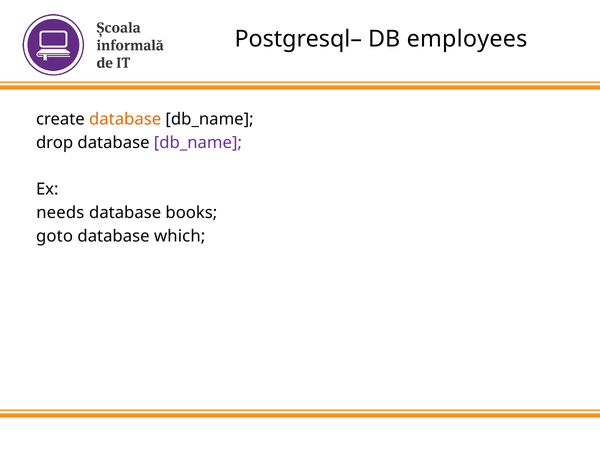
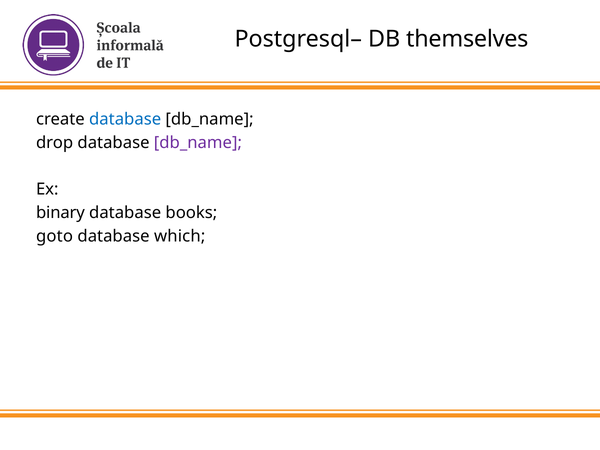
employees: employees -> themselves (467, 39)
database colour: orange -> blue (125, 119)
needs: needs -> binary (60, 213)
